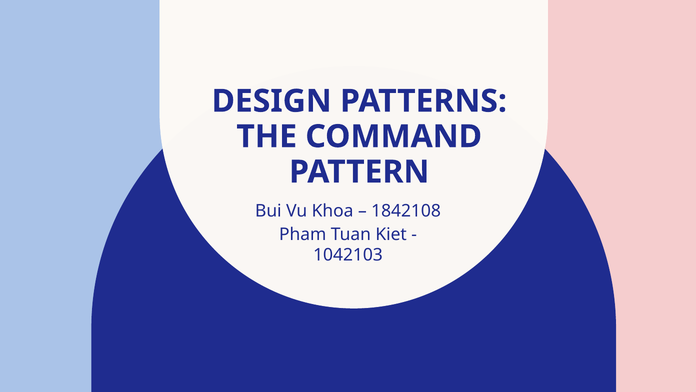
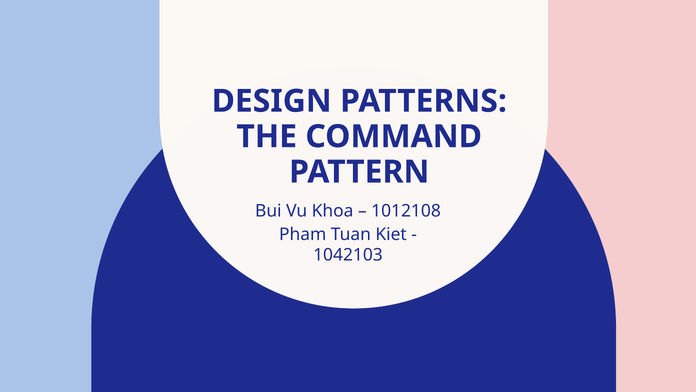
1842108: 1842108 -> 1012108 (406, 211)
